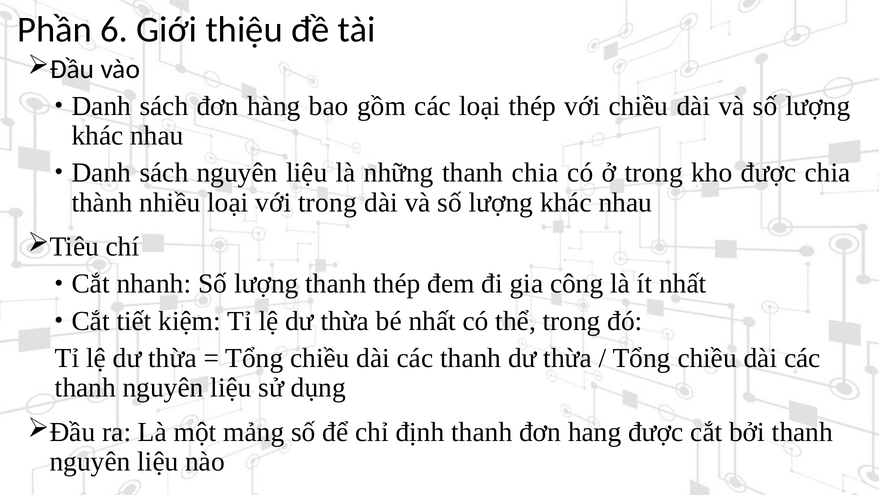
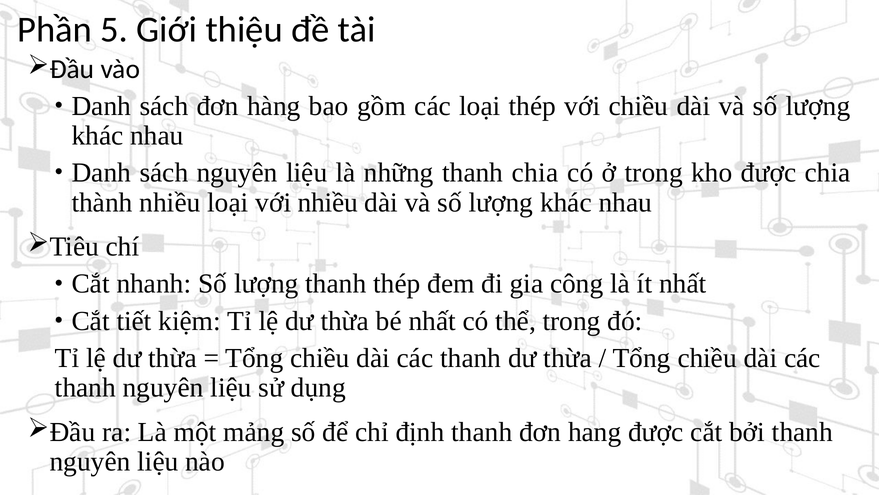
6: 6 -> 5 (114, 30)
với trong: trong -> nhiều (328, 202)
